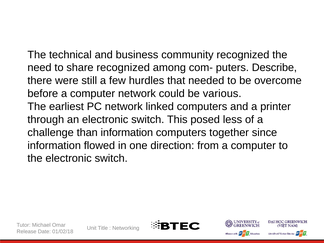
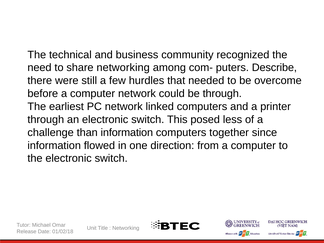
share recognized: recognized -> networking (123, 68)
be various: various -> through (222, 94)
